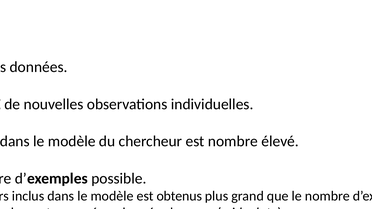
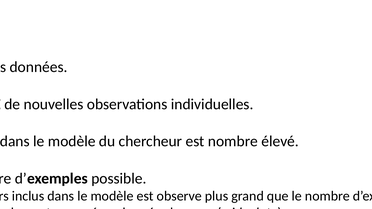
obtenus: obtenus -> observe (179, 196)
